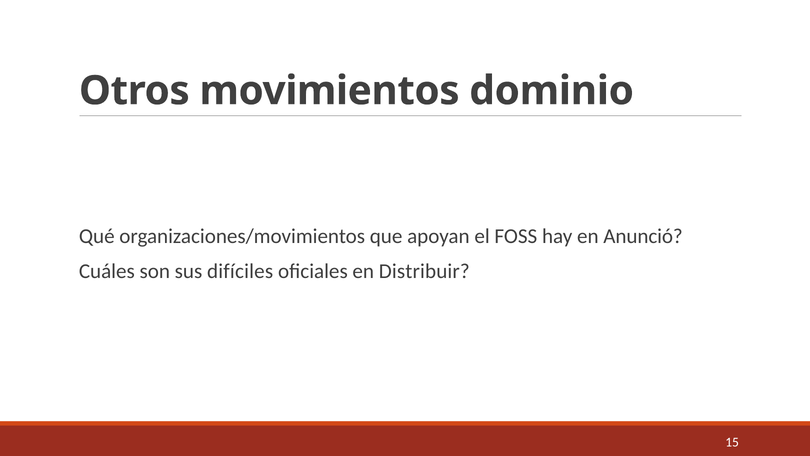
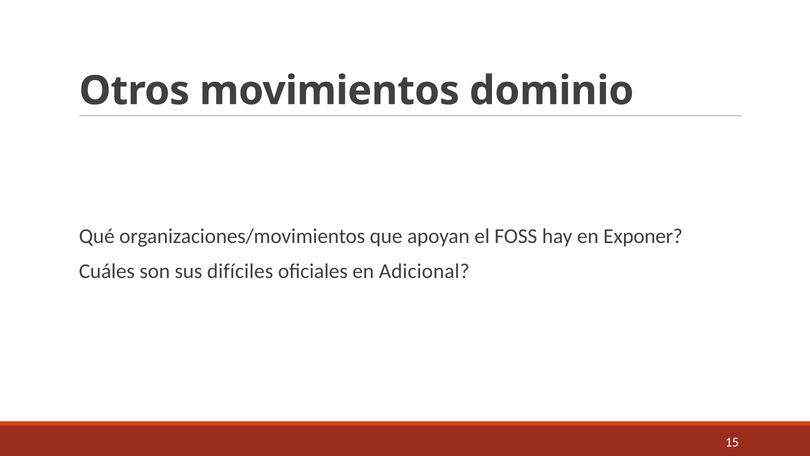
Anunció: Anunció -> Exponer (643, 236)
Distribuir: Distribuir -> Adicional (424, 271)
